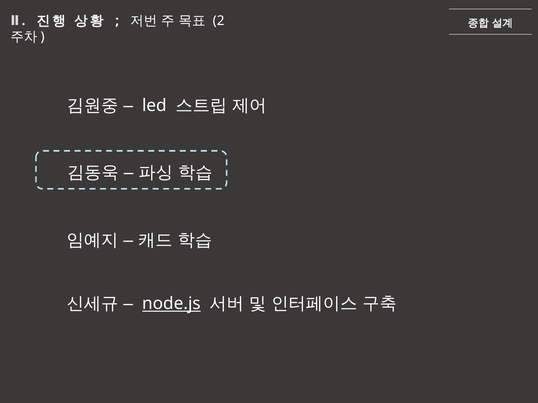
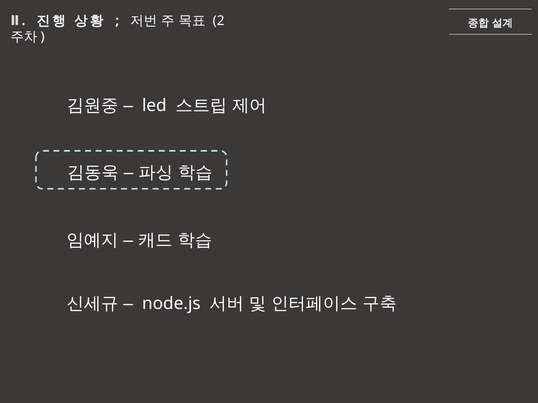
node.js underline: present -> none (172, 304)
